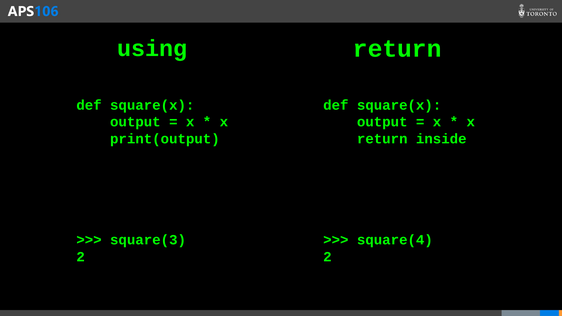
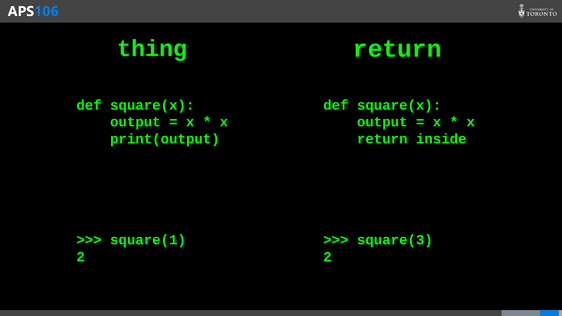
using: using -> thing (152, 49)
square(3: square(3 -> square(1 (148, 240)
square(4: square(4 -> square(3 (395, 240)
